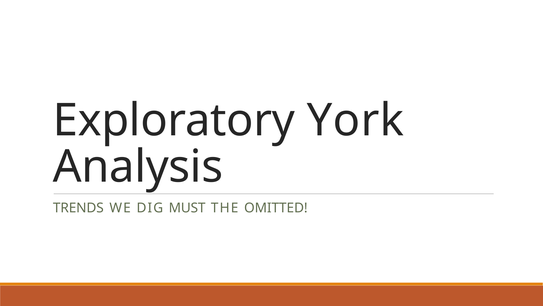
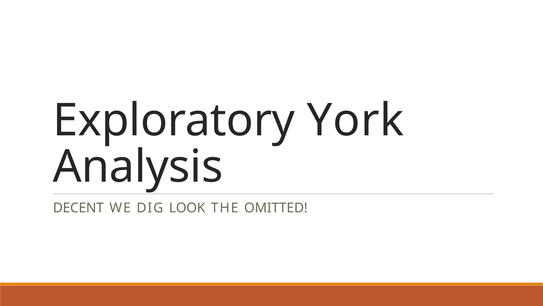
TRENDS: TRENDS -> DECENT (78, 208)
MUST: MUST -> LOOK (187, 208)
